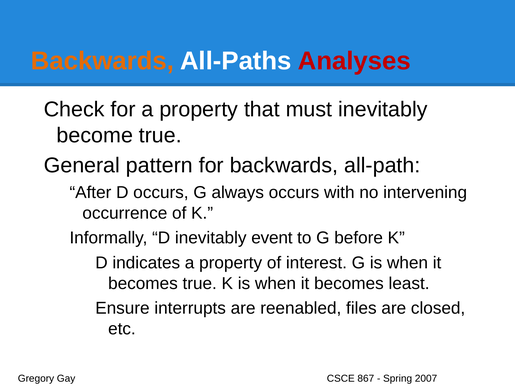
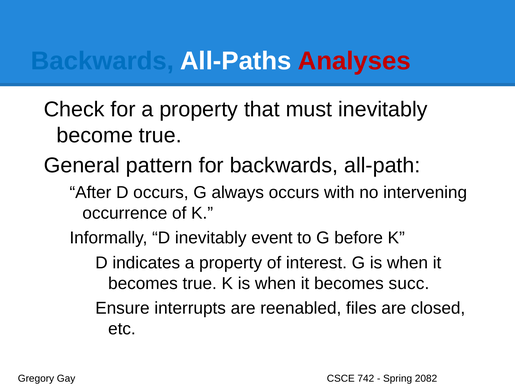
Backwards colour: orange -> blue (102, 61)
least: least -> succ (409, 284)
867: 867 -> 742 (366, 379)
2007: 2007 -> 2082 (426, 379)
